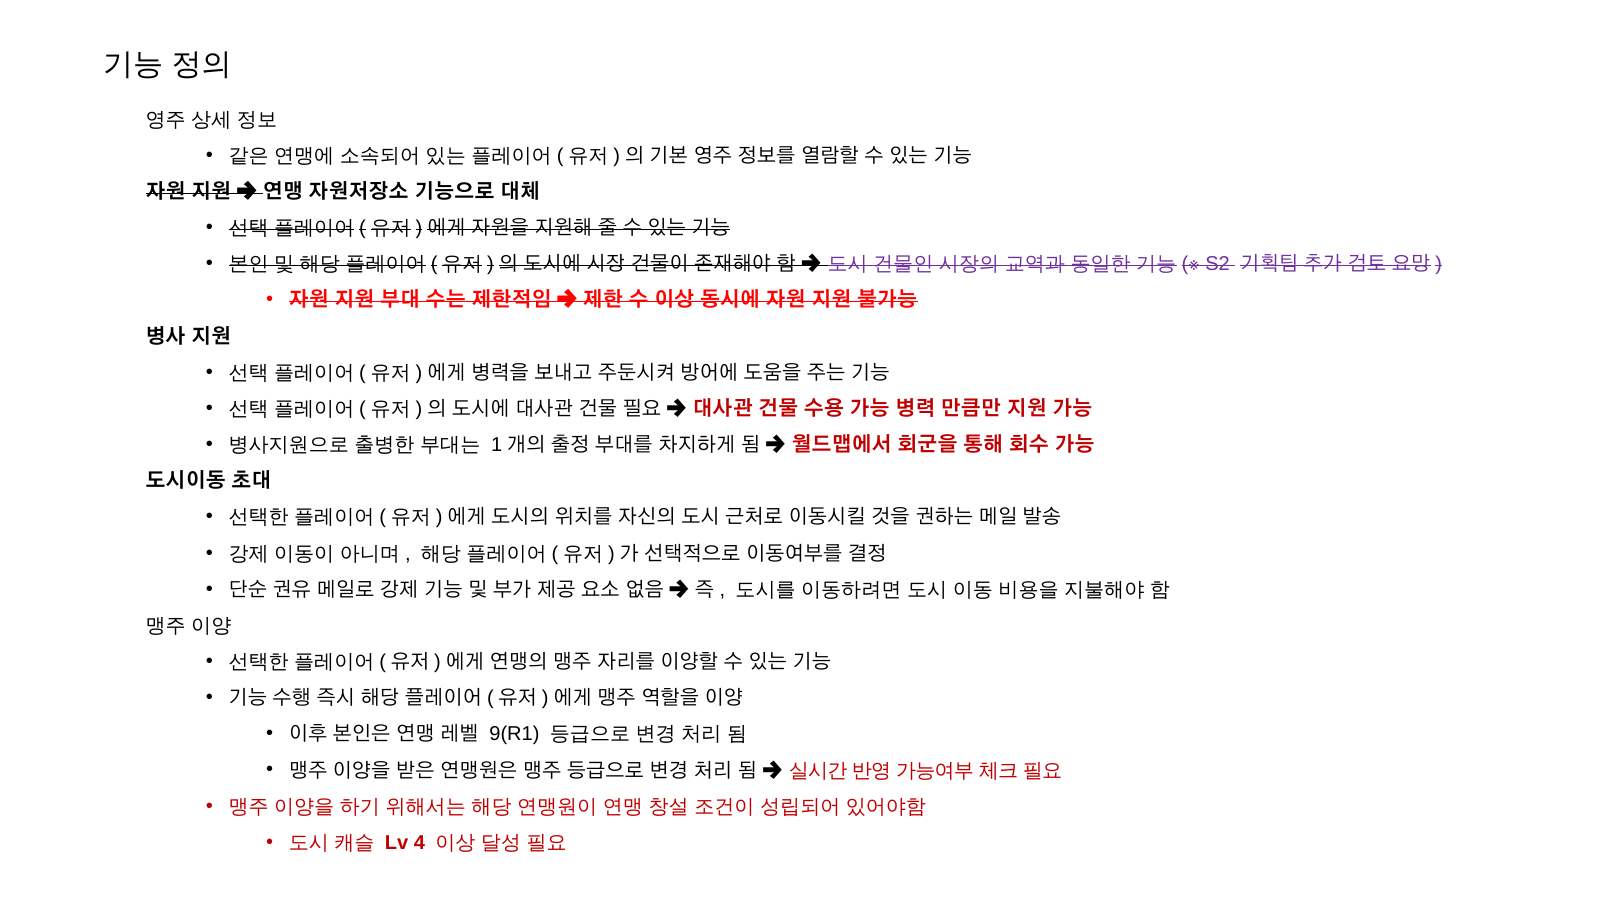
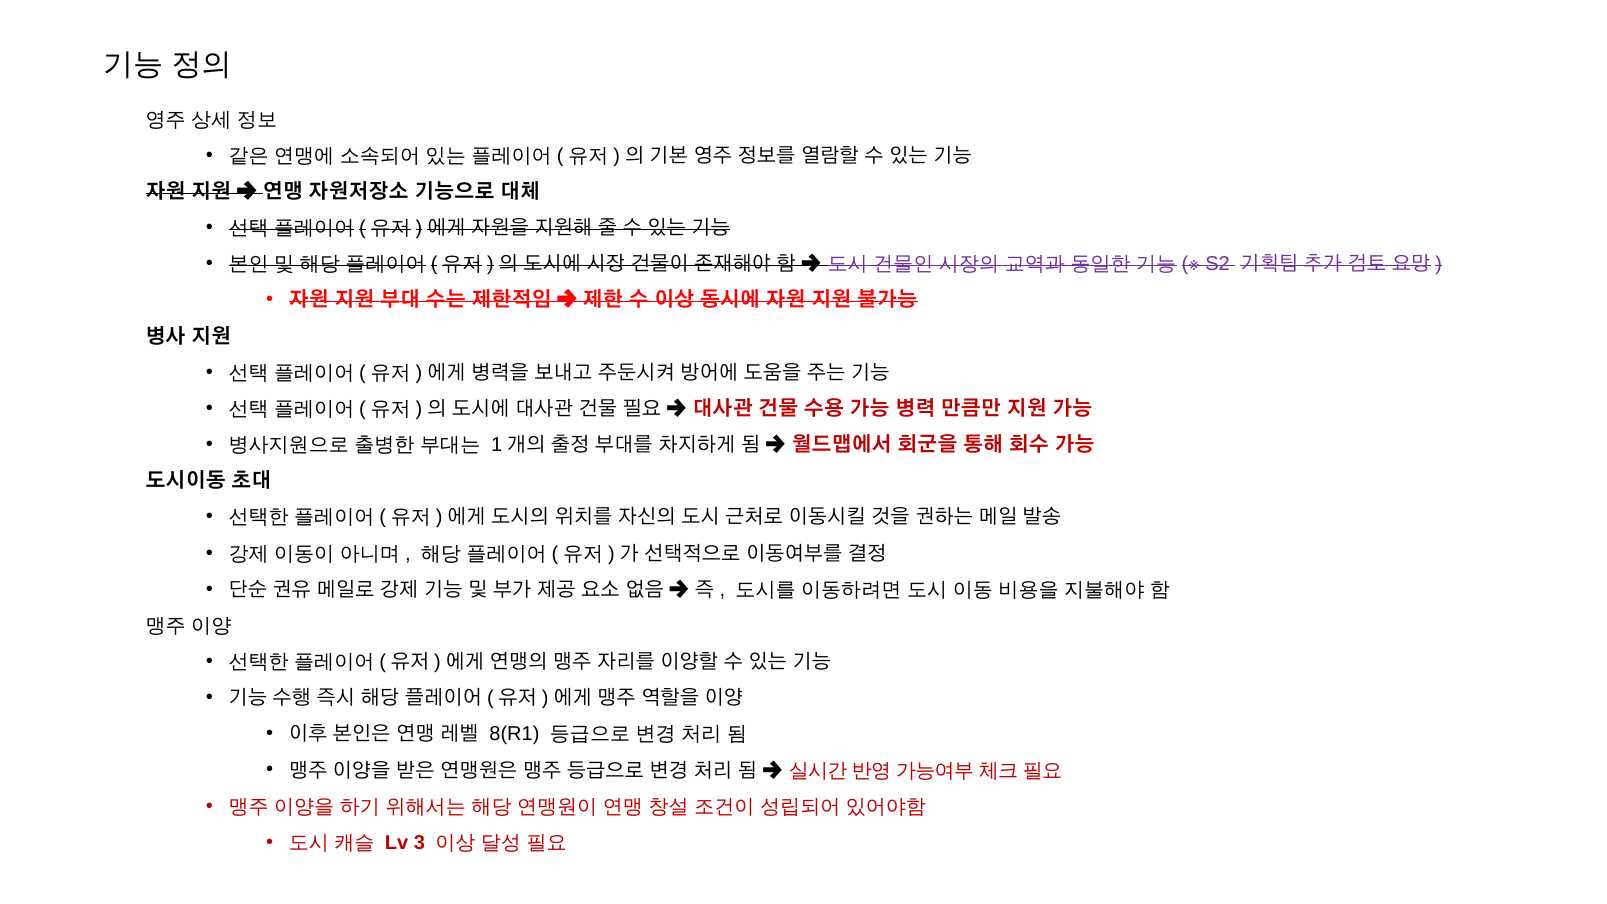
9(R1: 9(R1 -> 8(R1 (514, 734)
4: 4 -> 3 (419, 843)
